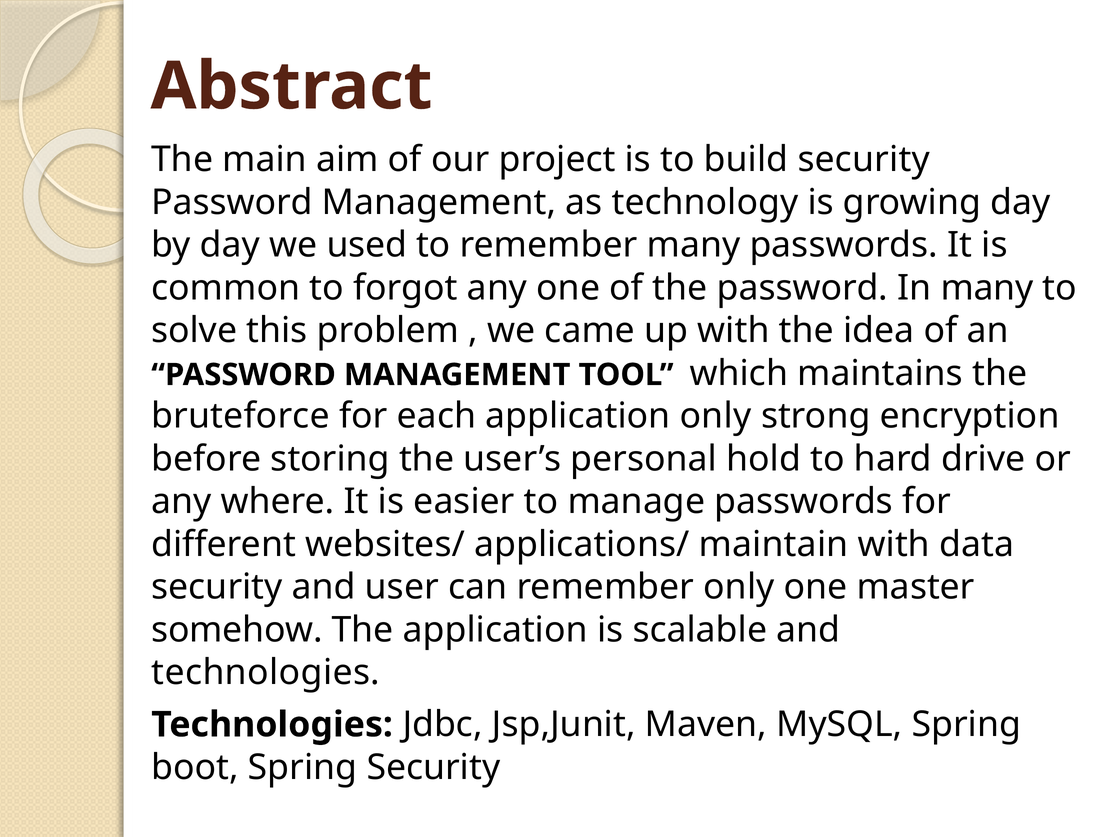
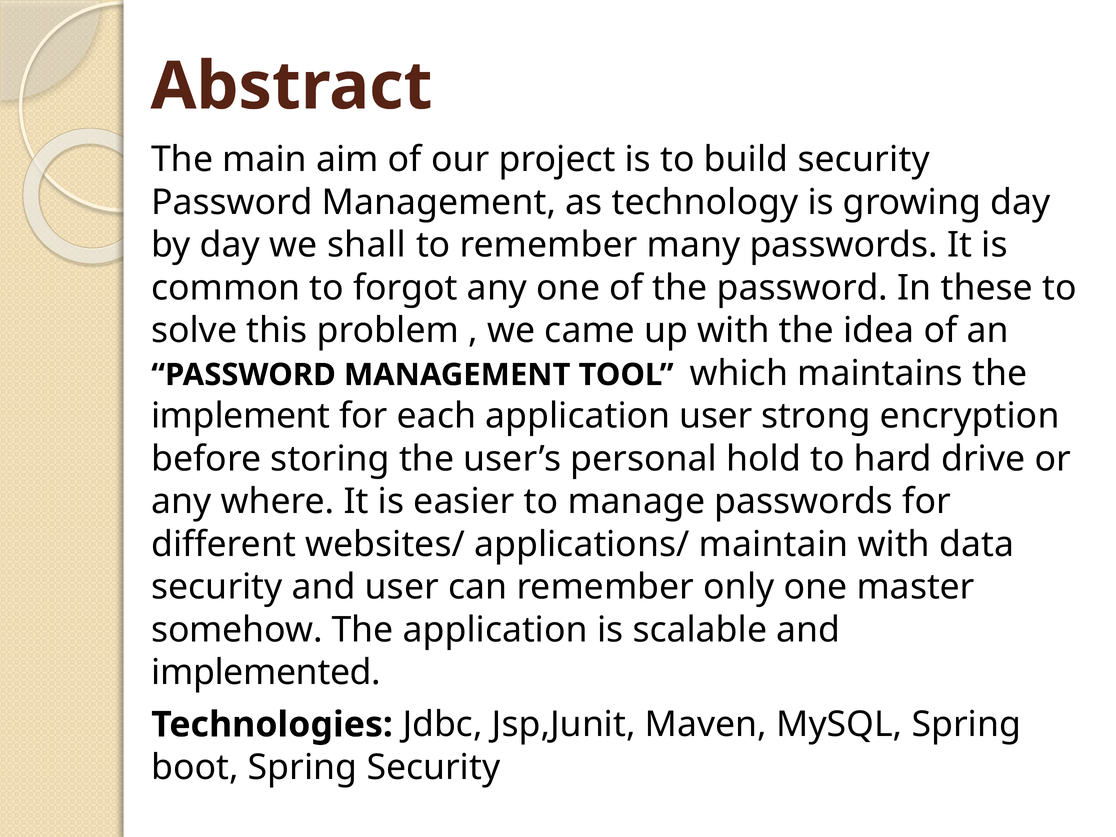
used: used -> shall (366, 245)
In many: many -> these (987, 288)
bruteforce: bruteforce -> implement (241, 416)
application only: only -> user (716, 416)
technologies: technologies -> implemented (266, 673)
